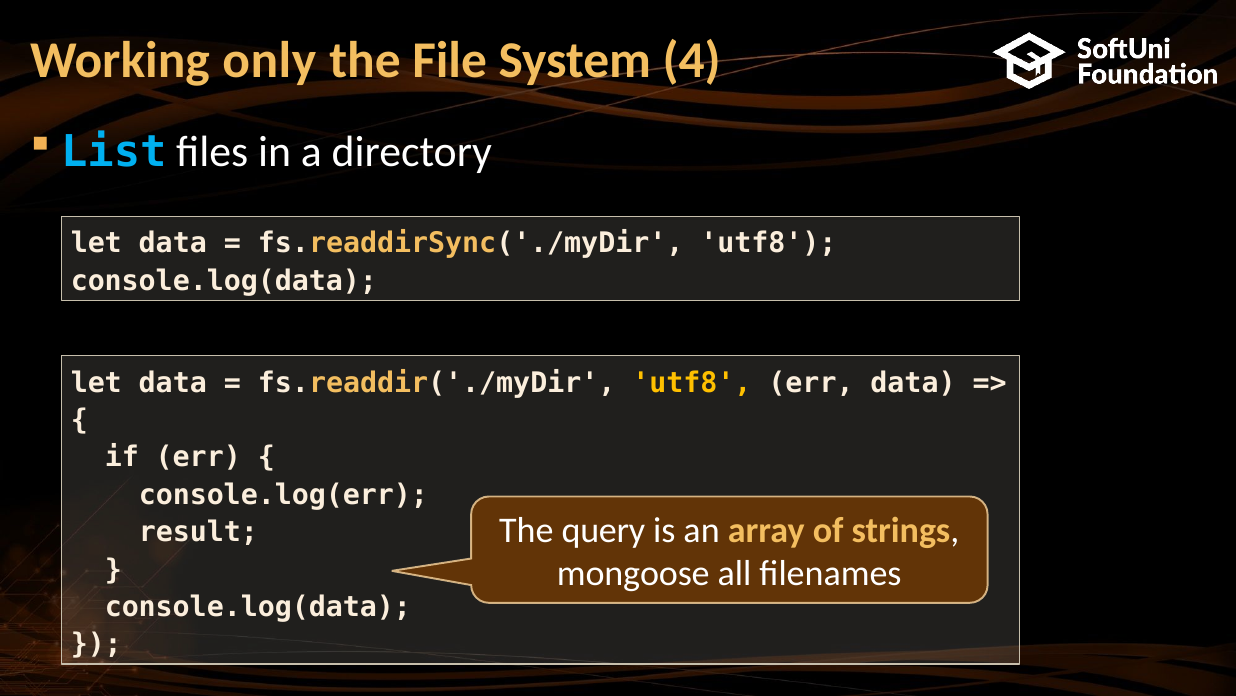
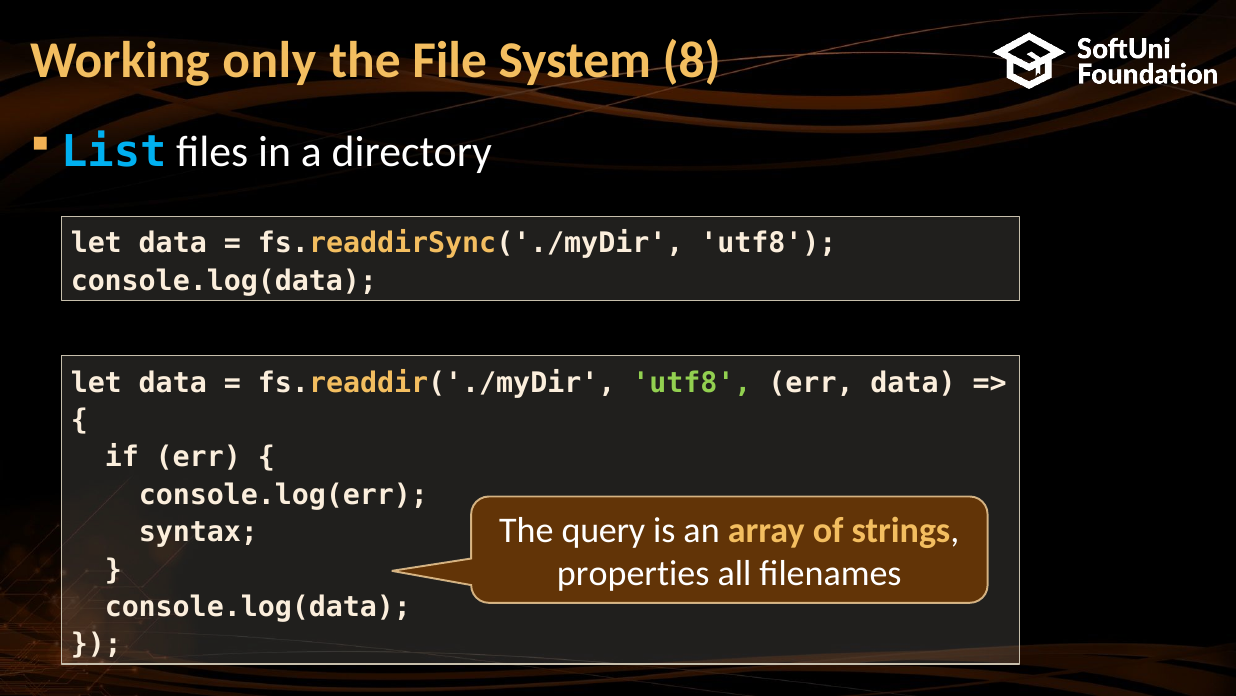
4: 4 -> 8 (692, 60)
utf8 colour: yellow -> light green (692, 382)
result: result -> syntax (198, 532)
mongoose: mongoose -> properties (633, 573)
